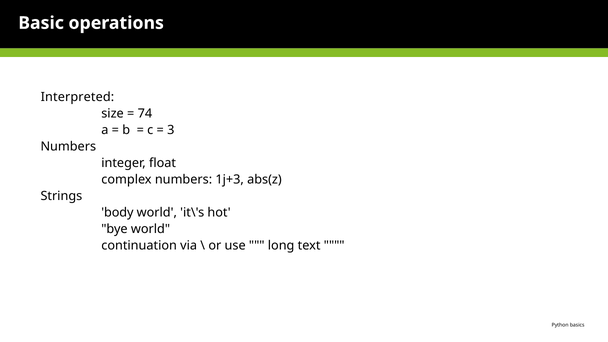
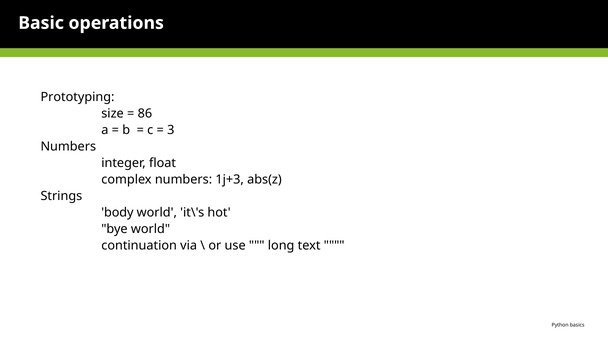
Interpreted: Interpreted -> Prototyping (78, 97)
74: 74 -> 86 (145, 114)
